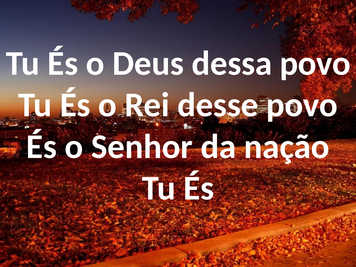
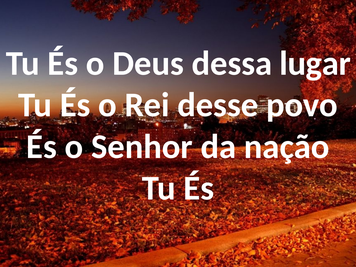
dessa povo: povo -> lugar (315, 64)
